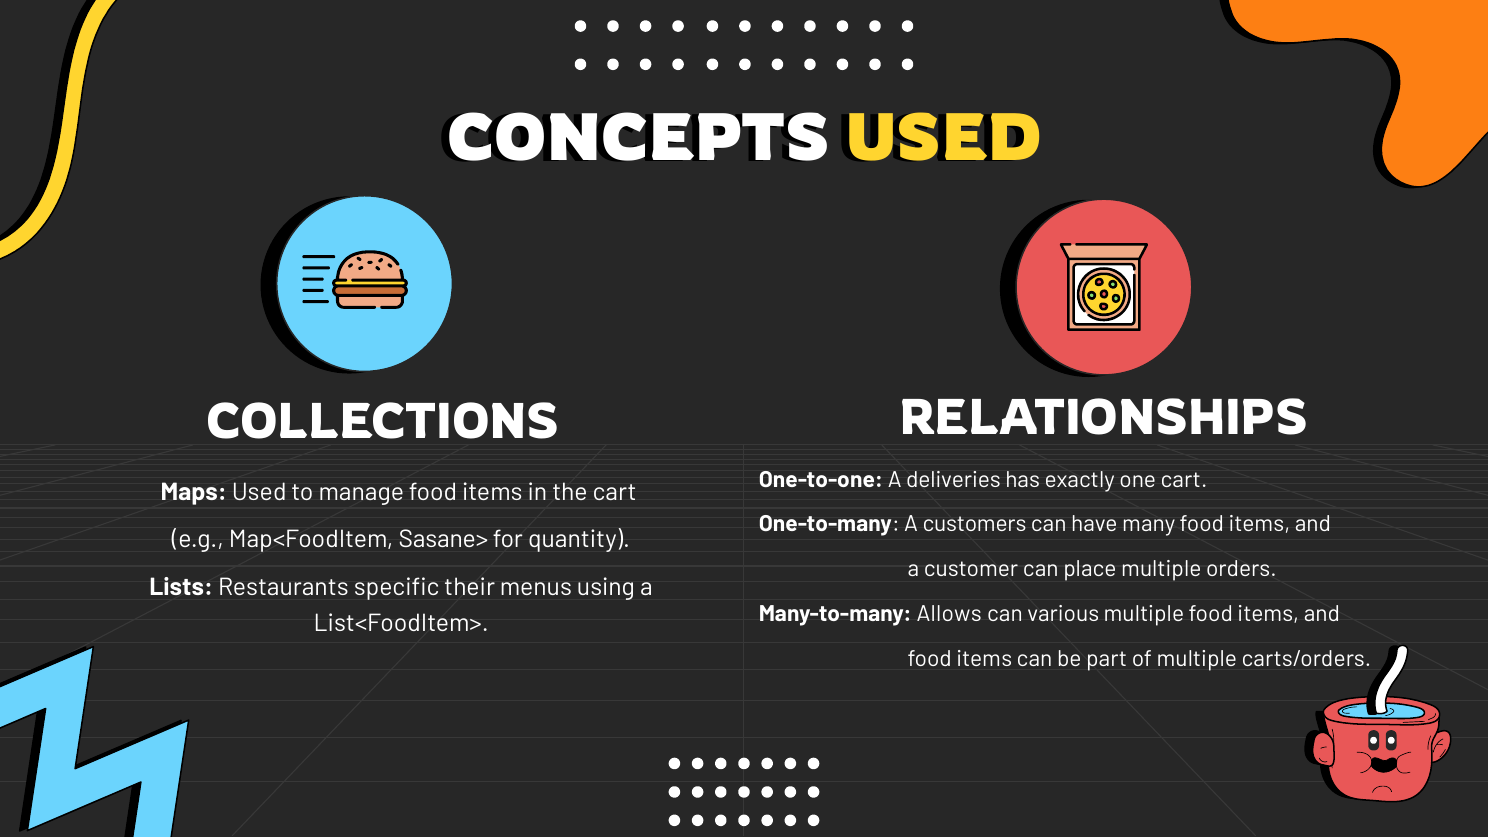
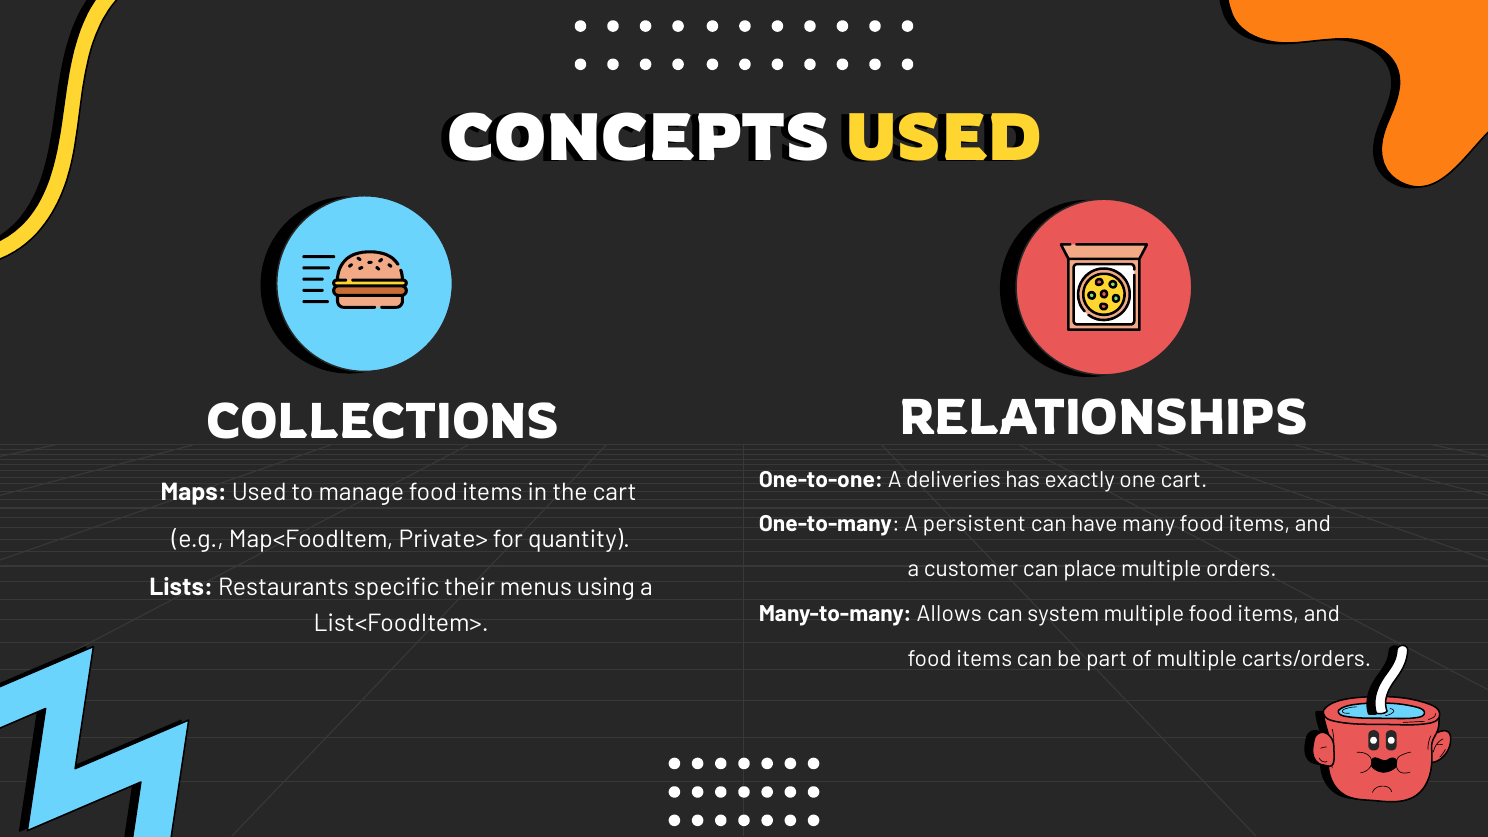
customers: customers -> persistent (974, 524)
Sasane>: Sasane> -> Private> (443, 540)
various: various -> system (1063, 614)
